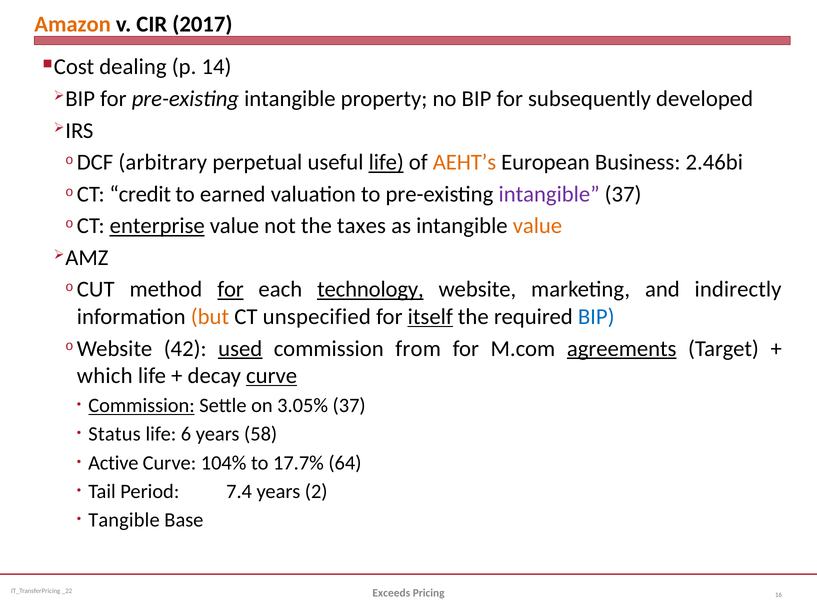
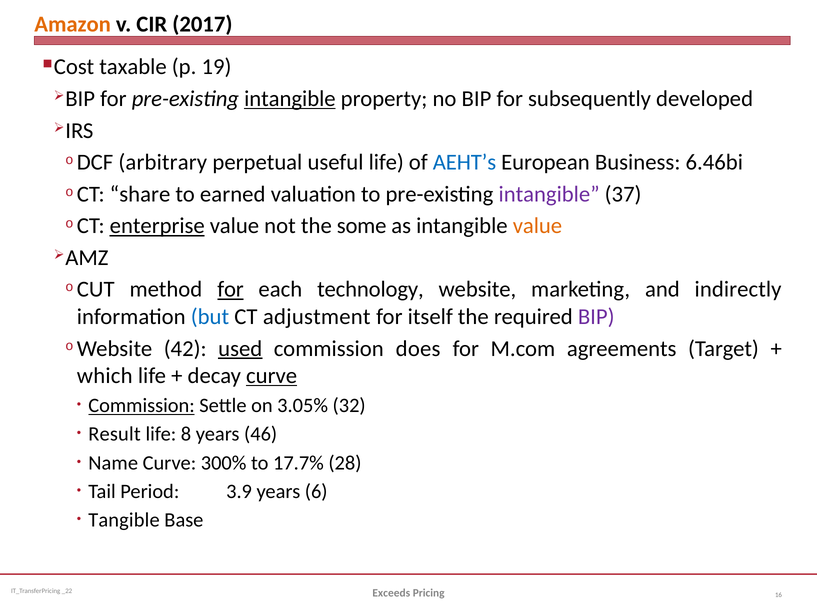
dealing: dealing -> taxable (133, 67)
14: 14 -> 19 (217, 67)
intangible underline: none -> present (290, 99)
life underline: present -> none (386, 162)
AEHT’s colour: orange -> blue (464, 162)
2.46bi: 2.46bi -> 6.46bi (714, 162)
credit: credit -> share (140, 194)
taxes: taxes -> some (362, 226)
technology underline: present -> none (370, 289)
but colour: orange -> blue (210, 317)
unspecified: unspecified -> adjustment (317, 317)
itself underline: present -> none (430, 317)
BIP colour: blue -> purple (596, 317)
from: from -> does (418, 348)
agreements underline: present -> none (622, 348)
3.05% 37: 37 -> 32 (349, 405)
Status: Status -> Result (115, 434)
6: 6 -> 8 (186, 434)
58: 58 -> 46 (261, 434)
Active: Active -> Name (113, 463)
104%: 104% -> 300% (224, 463)
64: 64 -> 28 (345, 463)
7.4: 7.4 -> 3.9 (239, 491)
2: 2 -> 6 (316, 491)
